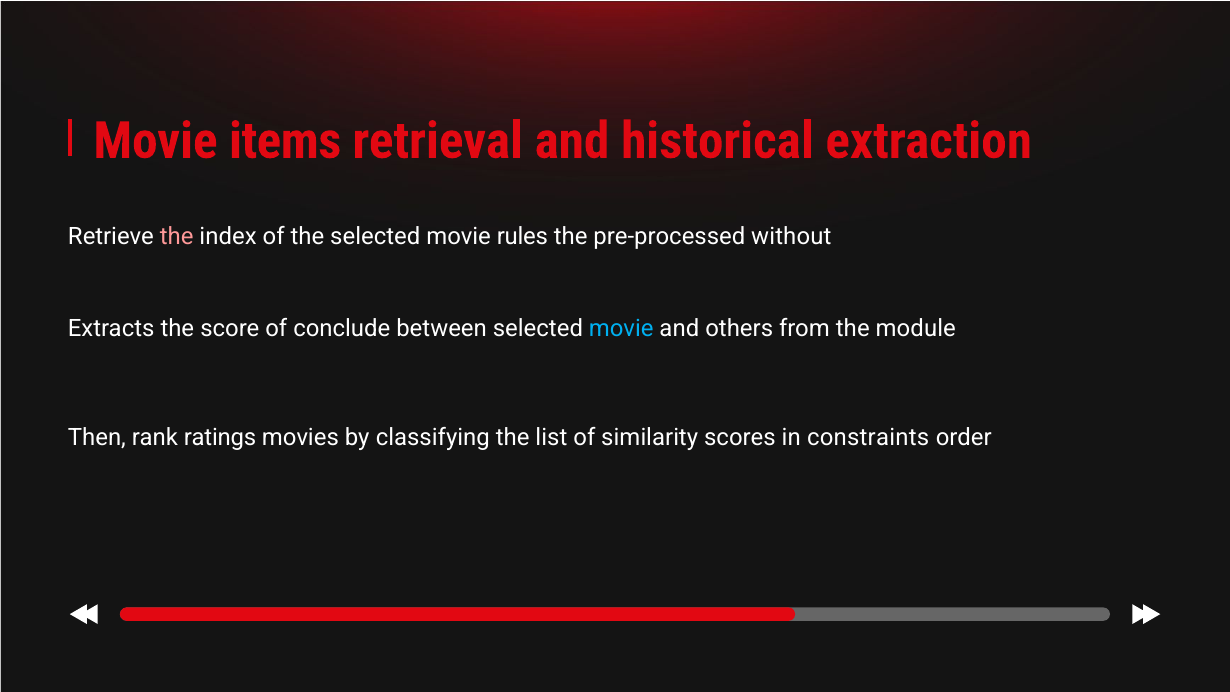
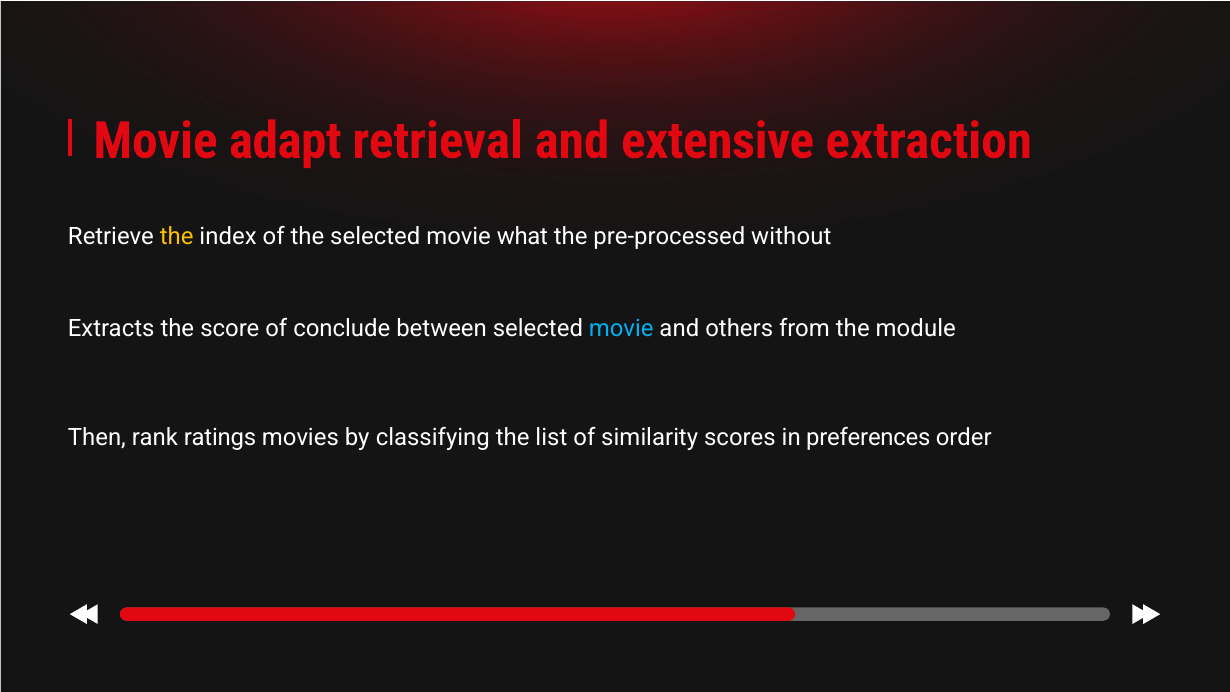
items: items -> adapt (285, 141)
historical: historical -> extensive (718, 141)
the colour: pink -> yellow (177, 237)
rules: rules -> what (522, 237)
constraints: constraints -> preferences (868, 438)
